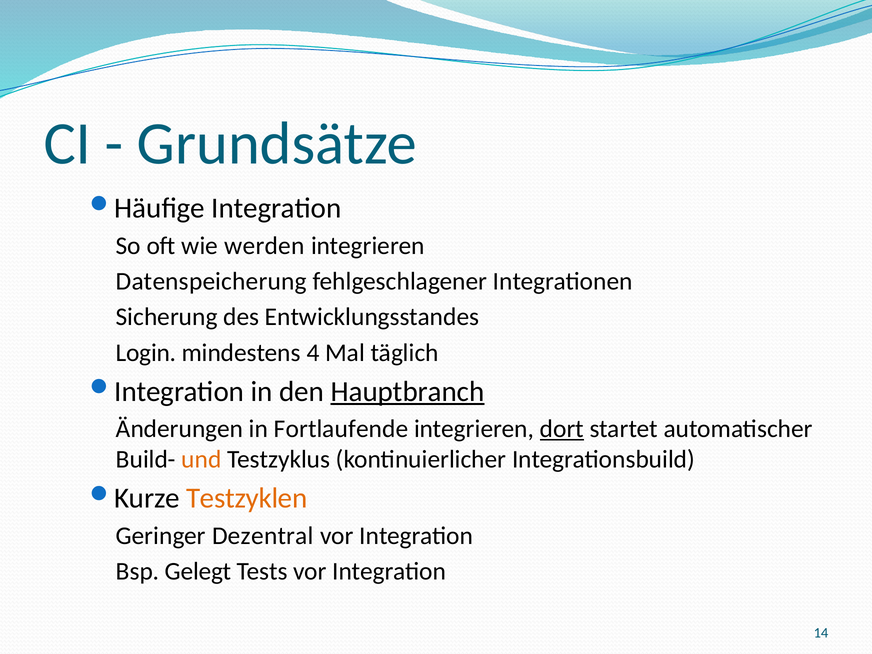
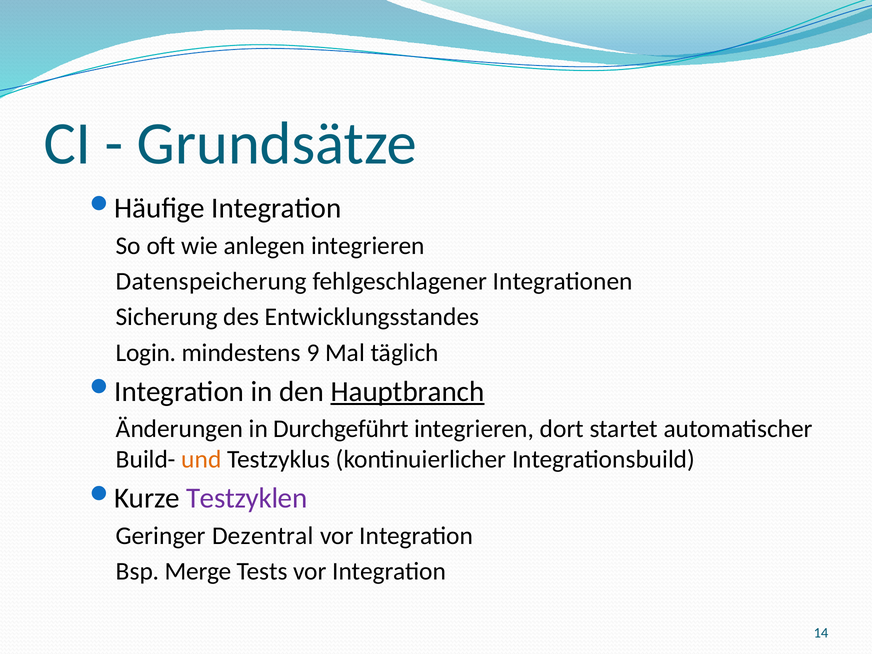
werden: werden -> anlegen (265, 246)
4: 4 -> 9 (313, 353)
Fortlaufende: Fortlaufende -> Durchgeführt (341, 429)
dort underline: present -> none (562, 429)
Testzyklen colour: orange -> purple (247, 498)
Gelegt: Gelegt -> Merge (198, 571)
